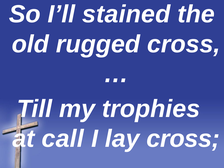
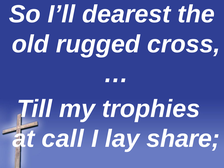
stained: stained -> dearest (126, 14)
lay cross: cross -> share (183, 139)
